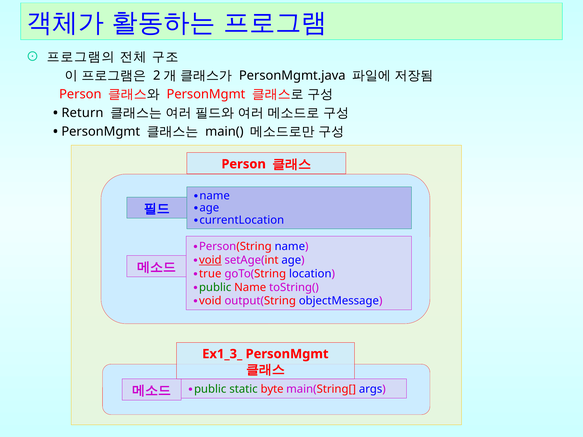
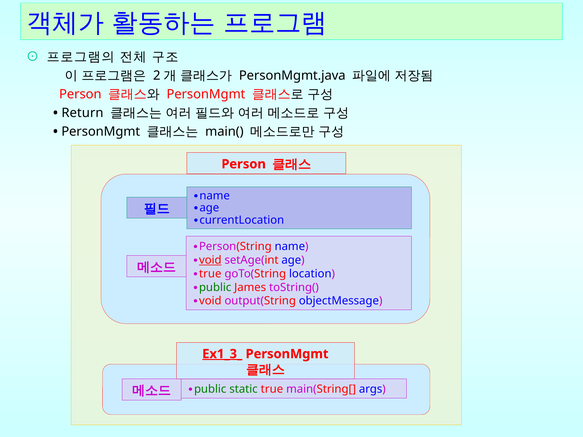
Name: Name -> James (250, 287)
Ex1_3_ underline: none -> present (222, 354)
static byte: byte -> true (272, 389)
